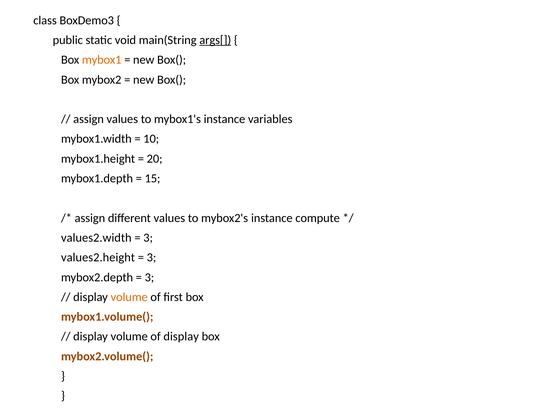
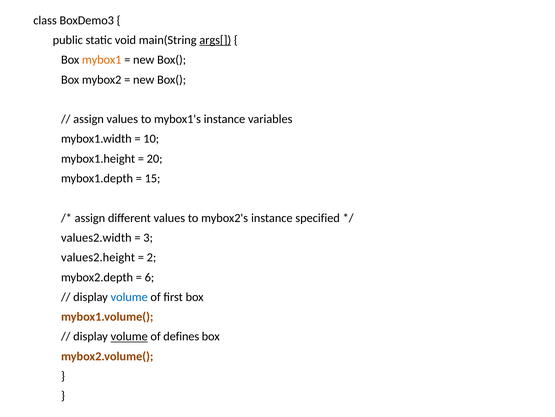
compute: compute -> specified (318, 218)
3: 3 -> 2 (152, 257)
3: 3 -> 6 (149, 277)
volume colour: orange -> blue (129, 297)
volume underline: none -> present (129, 336)
of display: display -> defines (181, 336)
